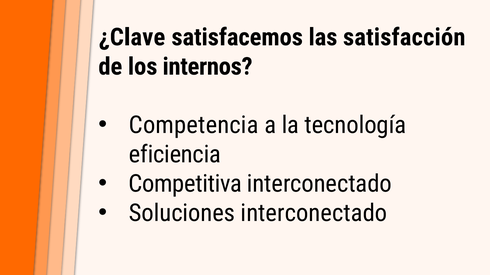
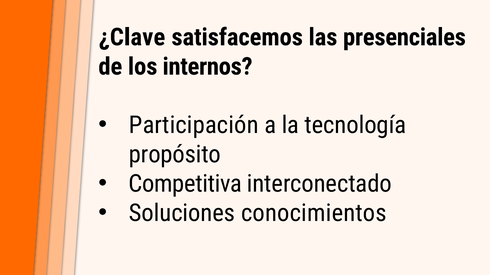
satisfacción: satisfacción -> presenciales (404, 37)
Competencia: Competencia -> Participación (194, 126)
eficiencia: eficiencia -> propósito (175, 155)
Soluciones interconectado: interconectado -> conocimientos (314, 214)
